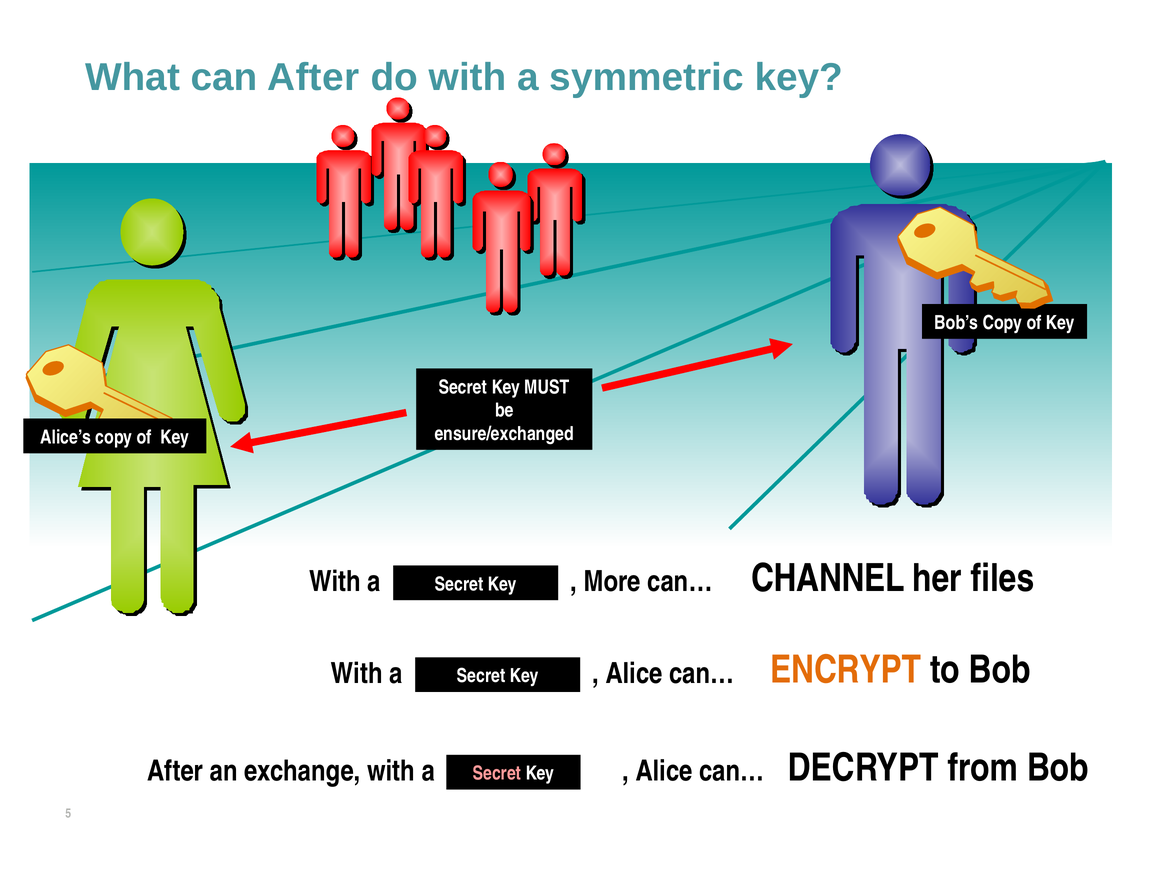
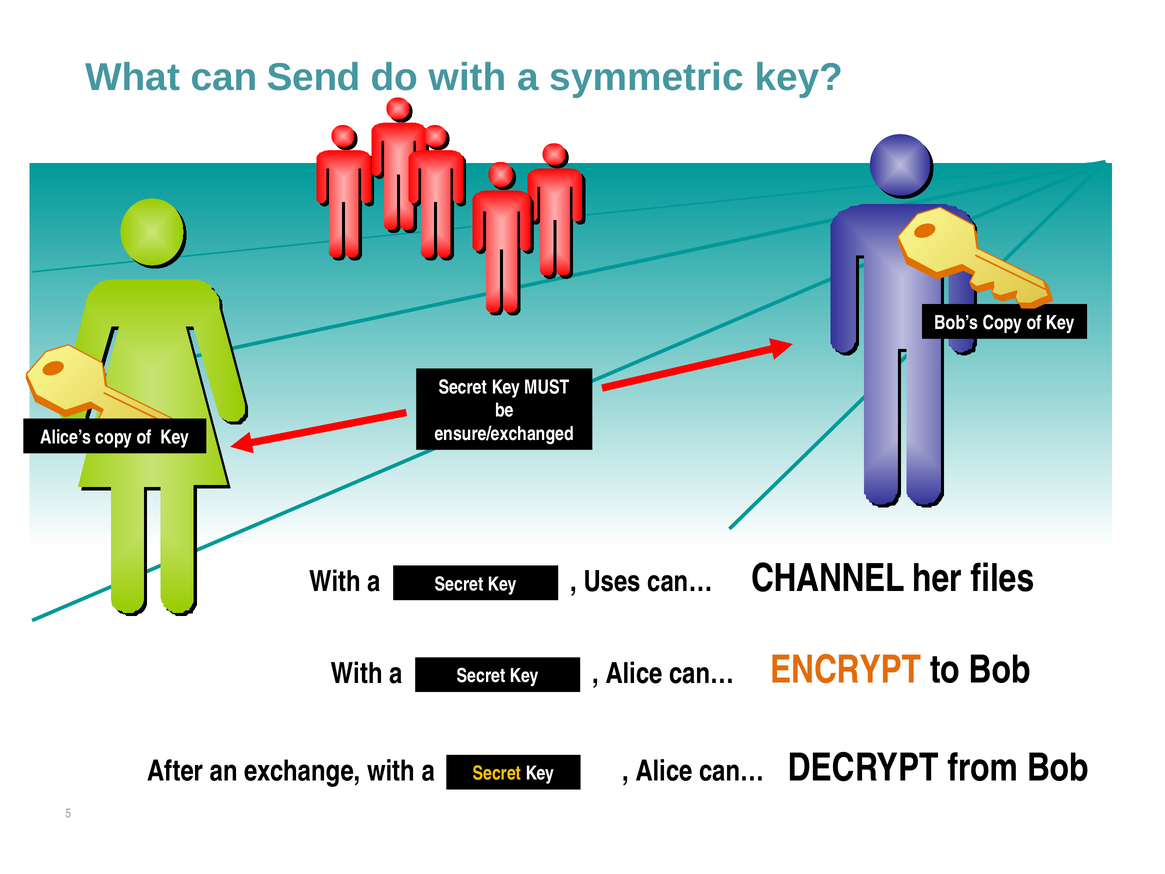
can After: After -> Send (314, 77)
More: More -> Uses (612, 581)
Secret colour: pink -> yellow (497, 773)
